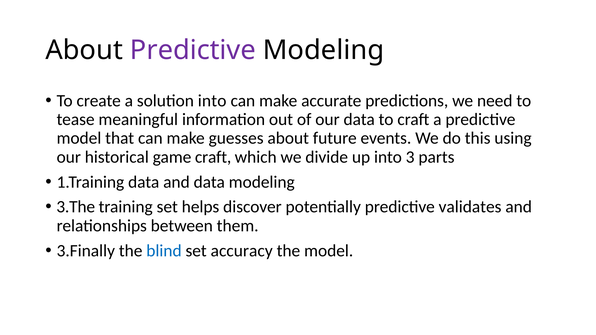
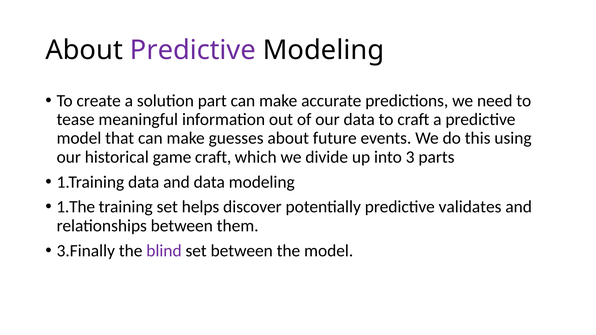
solution into: into -> part (212, 101)
3.The: 3.The -> 1.The (76, 207)
blind colour: blue -> purple (164, 251)
set accuracy: accuracy -> between (242, 251)
